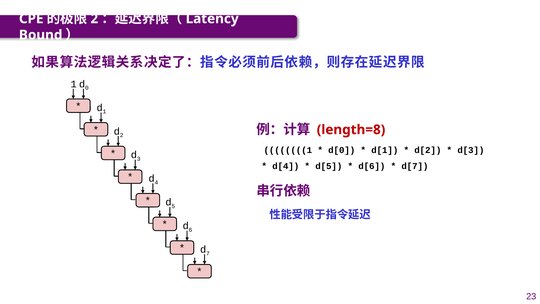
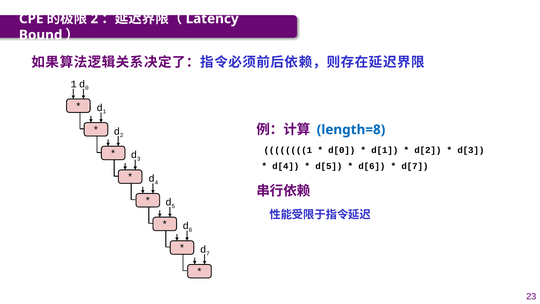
length=8 colour: red -> blue (351, 130)
